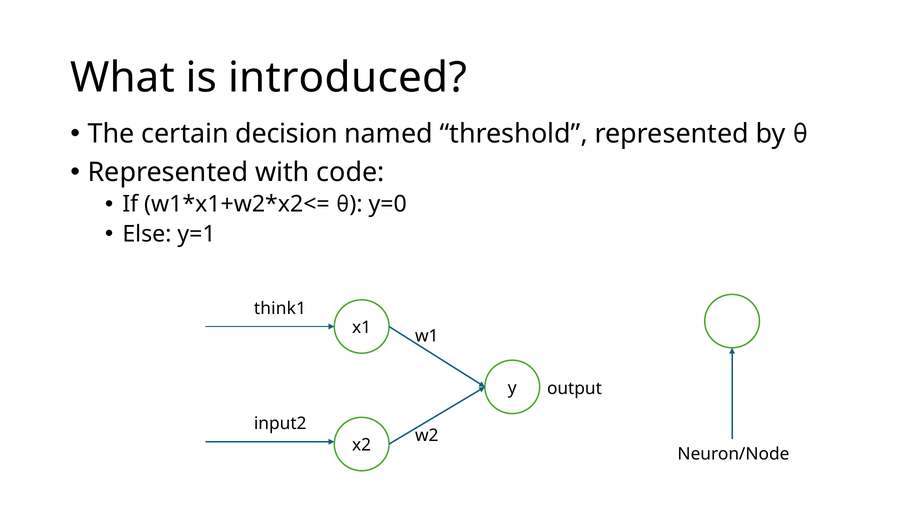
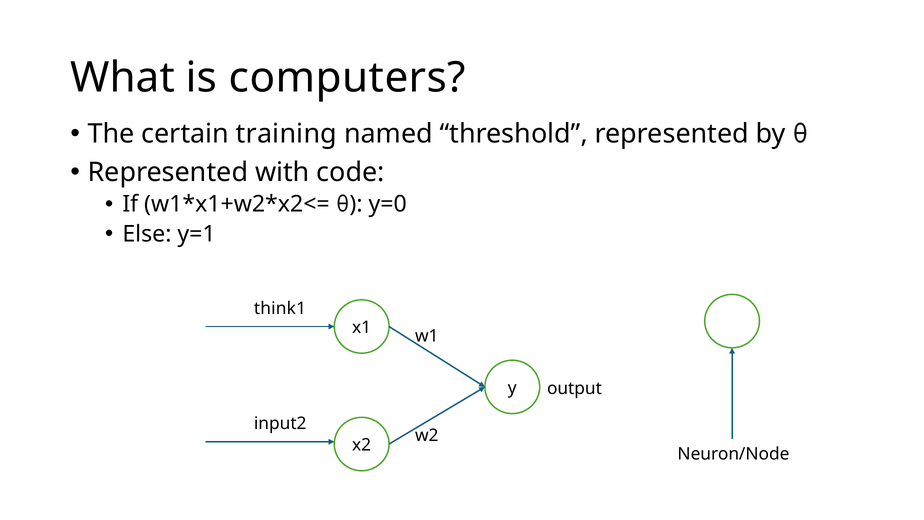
introduced: introduced -> computers (347, 78)
decision: decision -> training (286, 134)
